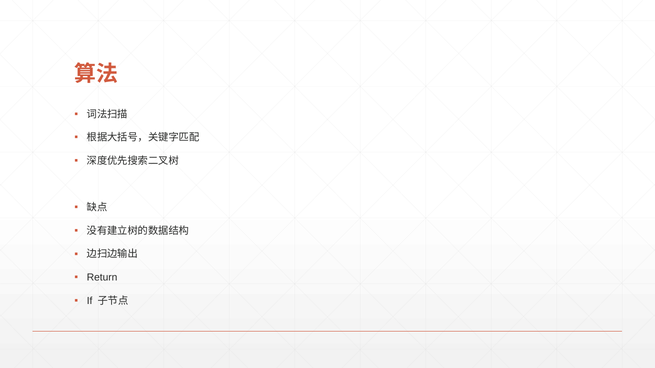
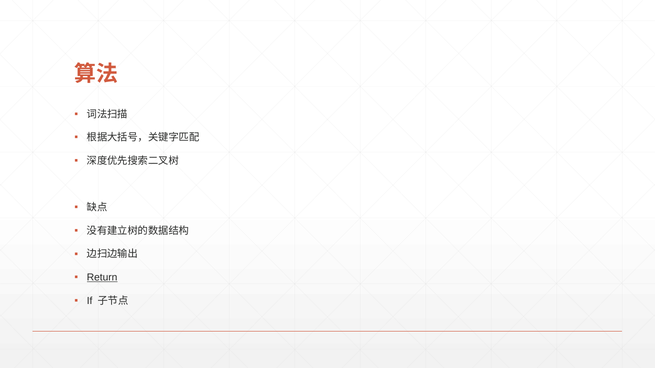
Return underline: none -> present (102, 278)
